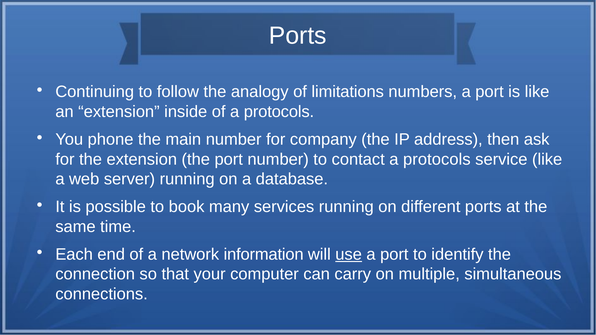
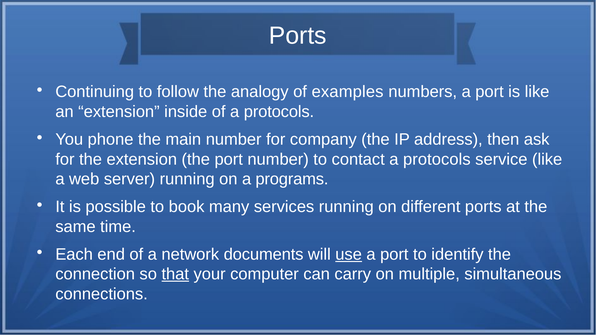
limitations: limitations -> examples (348, 92)
database: database -> programs (292, 179)
information: information -> documents (264, 255)
that underline: none -> present (175, 274)
